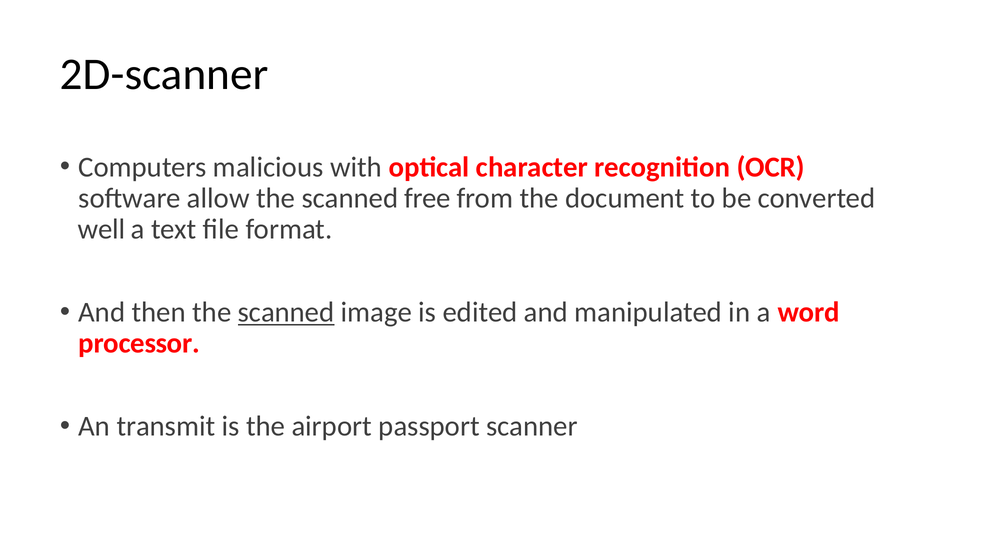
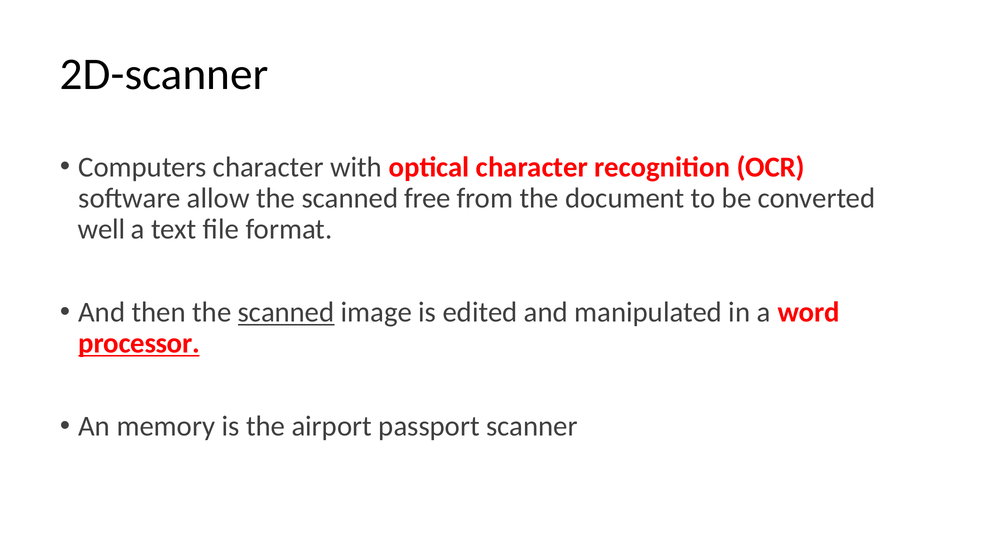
Computers malicious: malicious -> character (268, 167)
processor underline: none -> present (139, 343)
transmit: transmit -> memory (166, 426)
